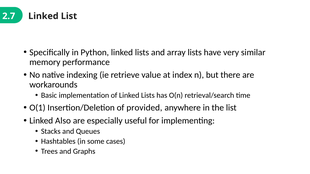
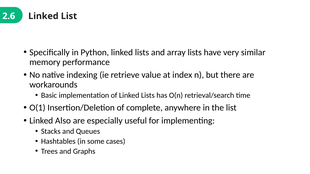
2.7: 2.7 -> 2.6 (9, 16)
provided: provided -> complete (144, 108)
